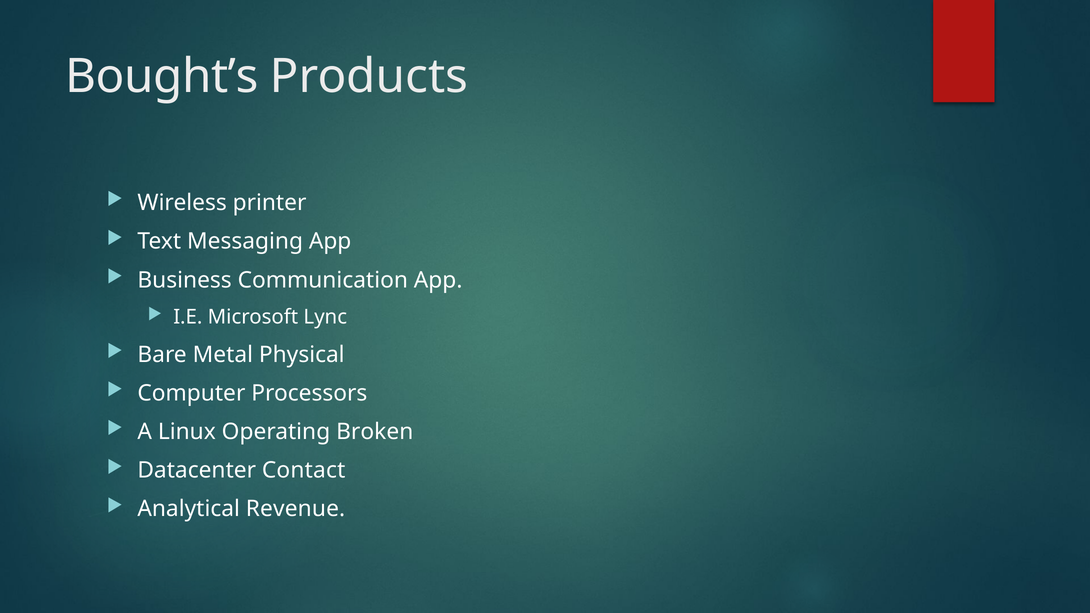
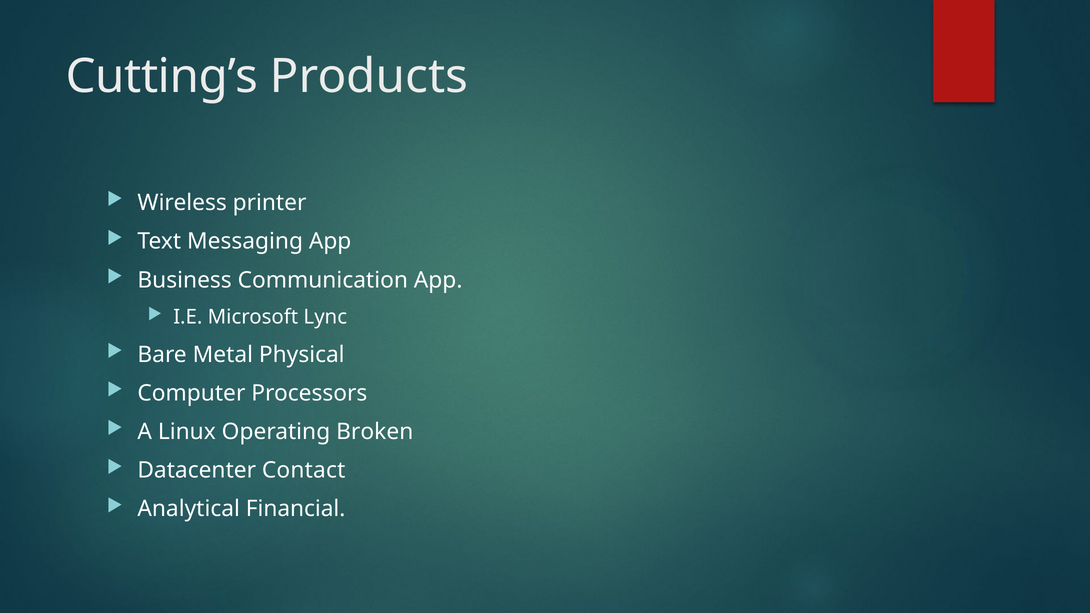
Bought’s: Bought’s -> Cutting’s (162, 77)
Revenue: Revenue -> Financial (296, 509)
